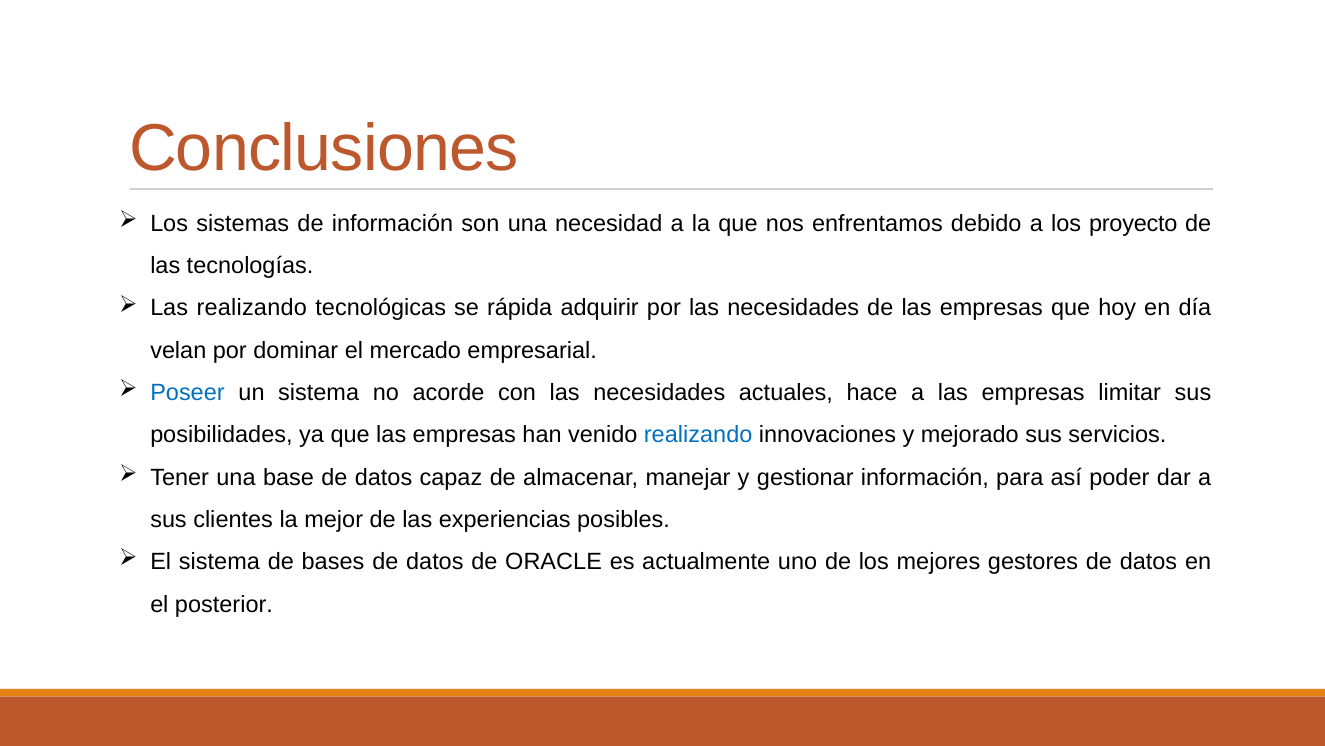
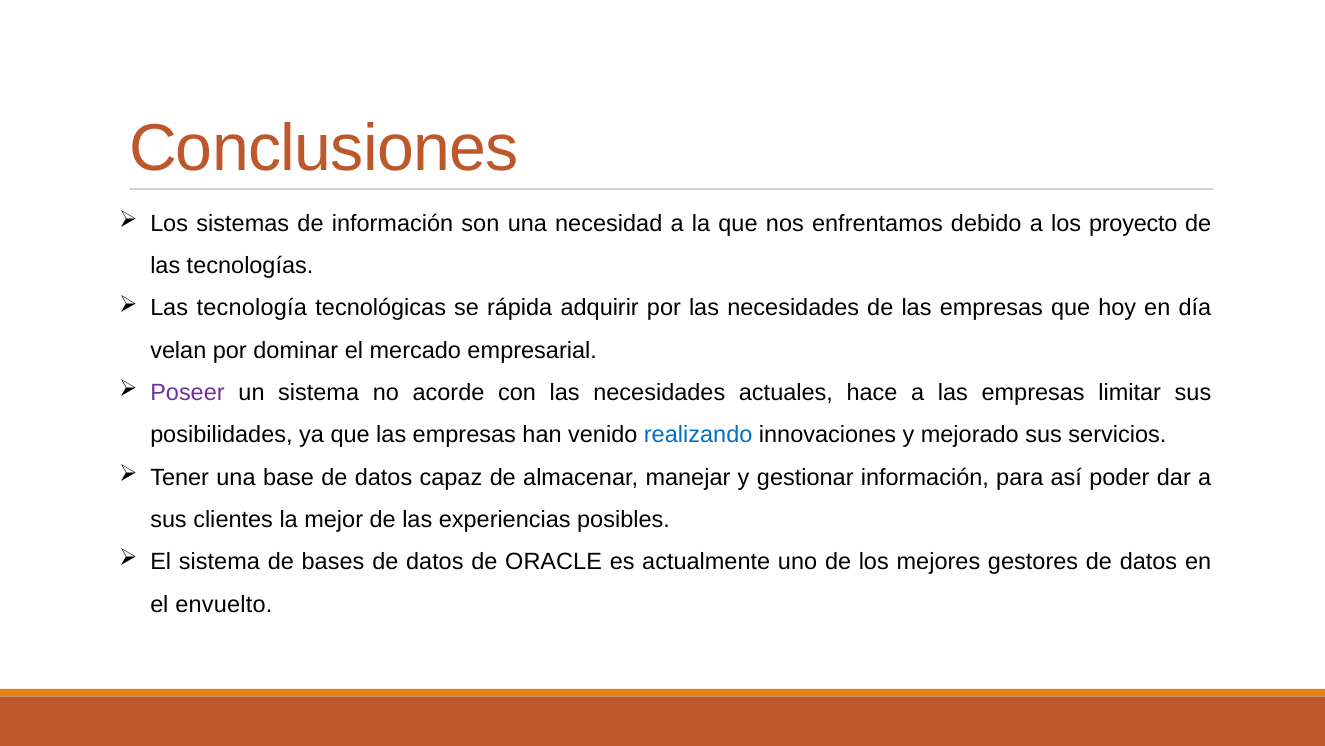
Las realizando: realizando -> tecnología (252, 308)
Poseer colour: blue -> purple (187, 392)
posterior: posterior -> envuelto (224, 604)
